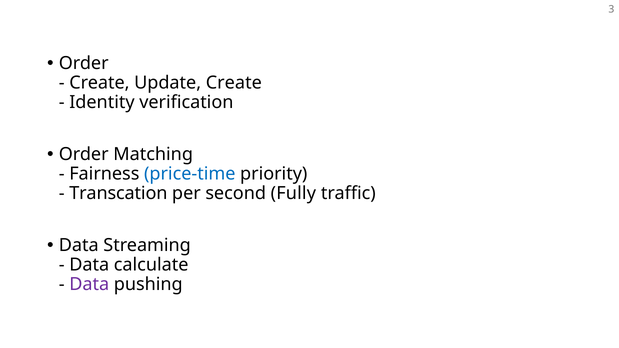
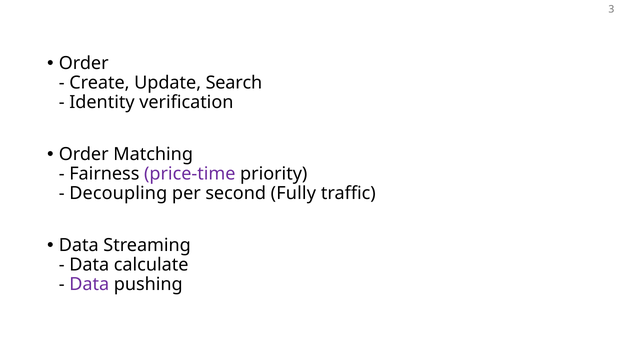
Update Create: Create -> Search (234, 83)
price-time colour: blue -> purple (190, 174)
Transcation: Transcation -> Decoupling (118, 193)
